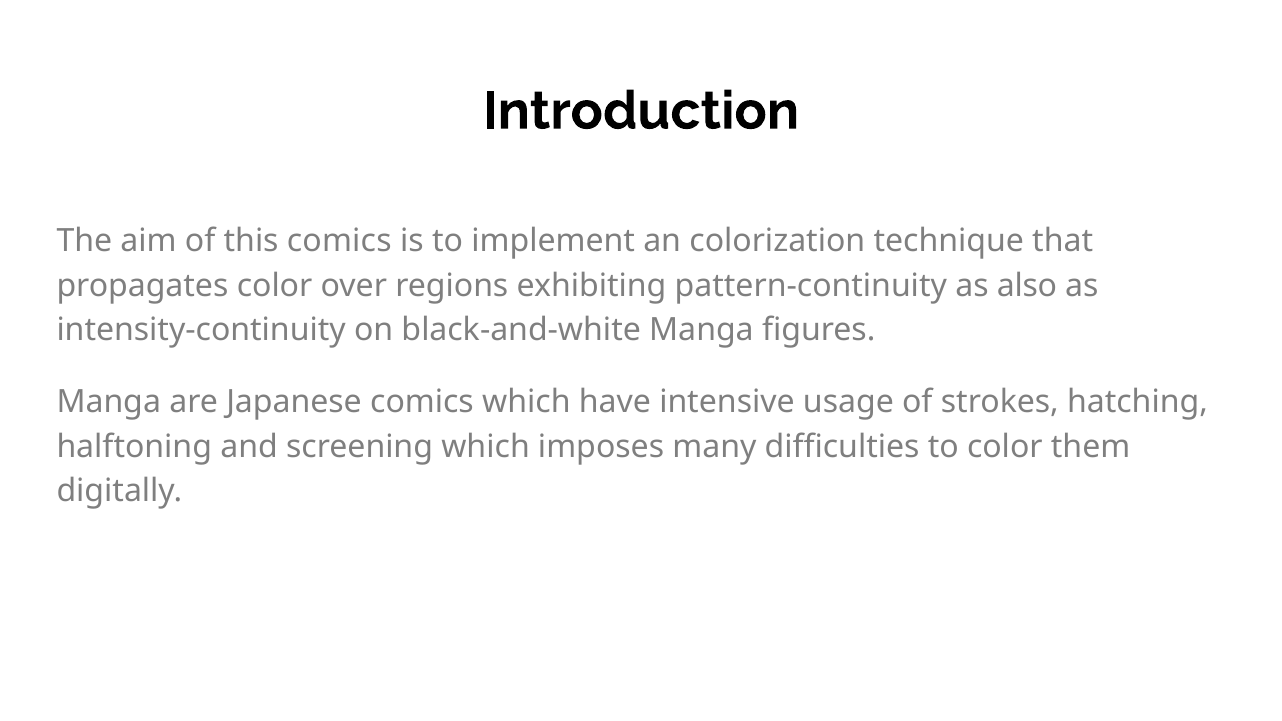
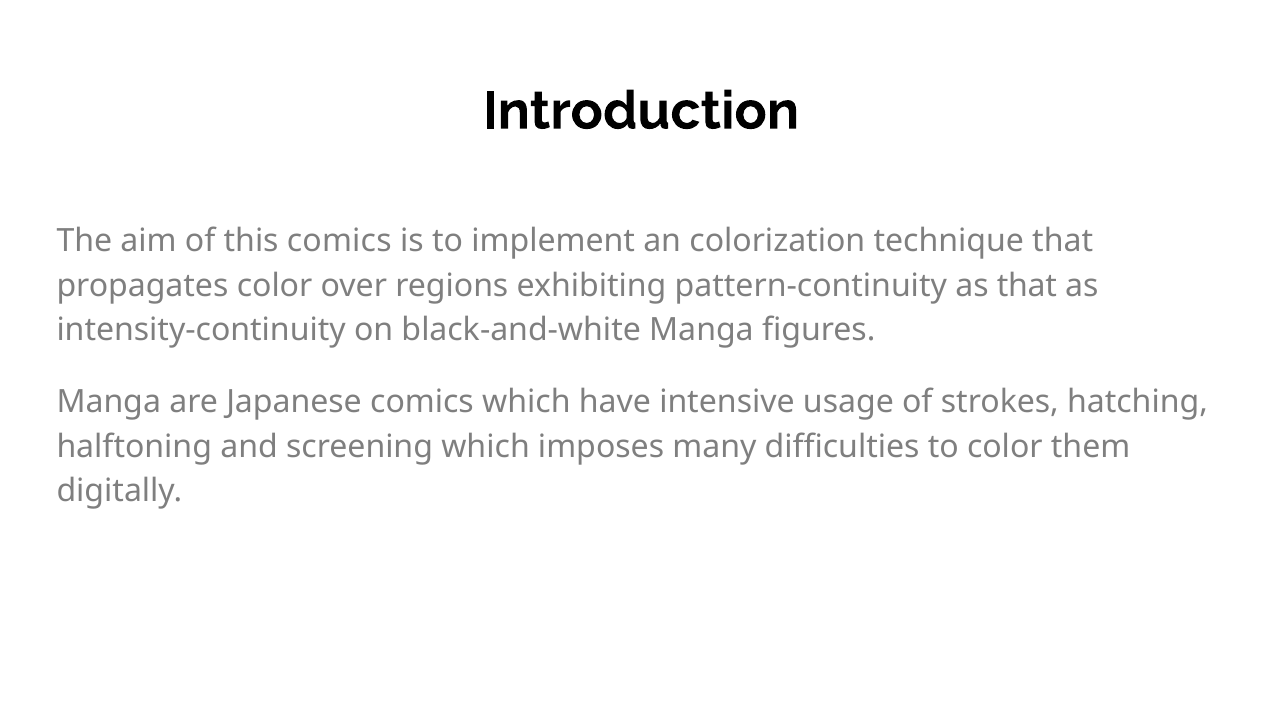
as also: also -> that (1027, 285)
